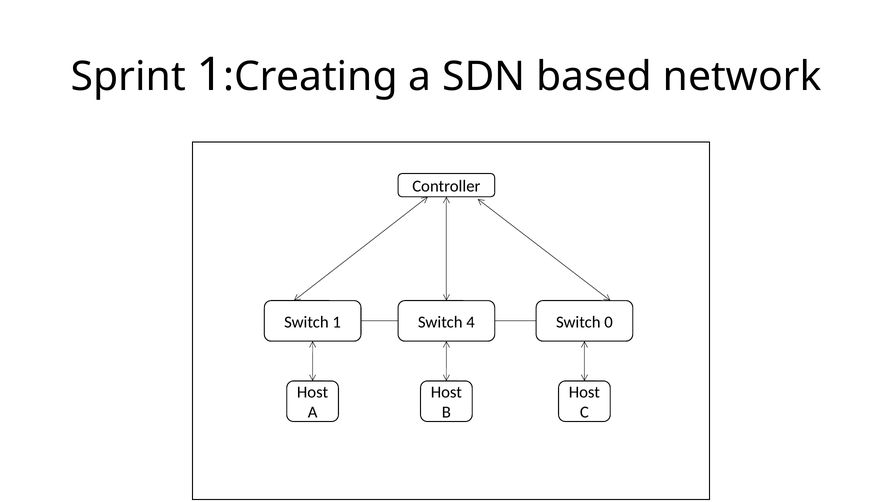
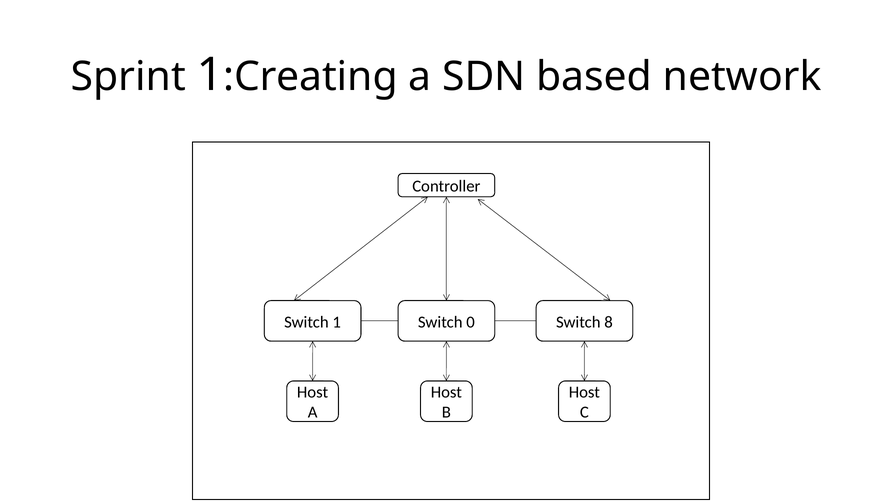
4: 4 -> 0 (471, 322)
0: 0 -> 8 (609, 322)
